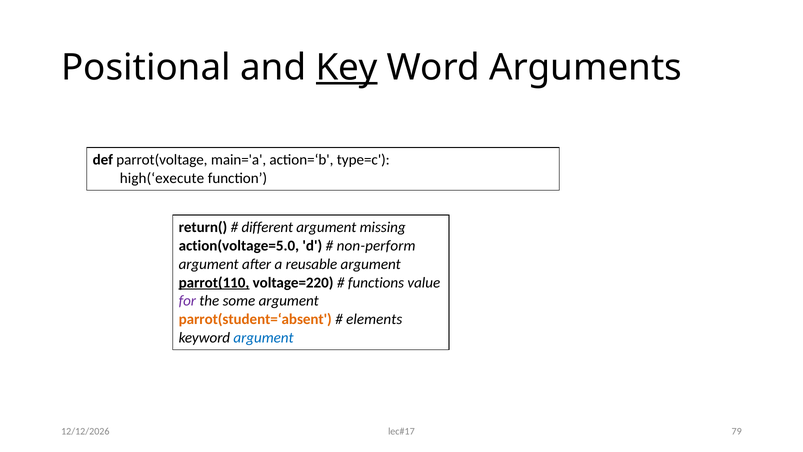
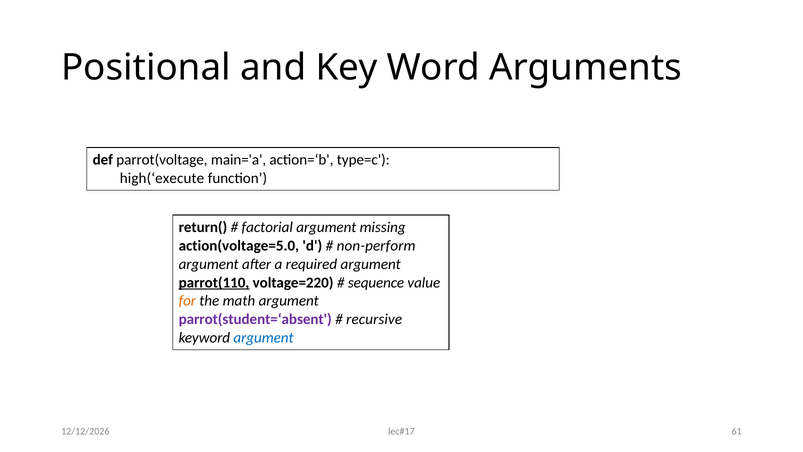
Key underline: present -> none (347, 67)
different: different -> factorial (267, 227)
reusable: reusable -> required (311, 264)
functions: functions -> sequence (376, 282)
for colour: purple -> orange (187, 301)
some: some -> math (239, 301)
parrot(student=‘absent colour: orange -> purple (255, 319)
elements: elements -> recursive (374, 319)
79: 79 -> 61 (737, 431)
